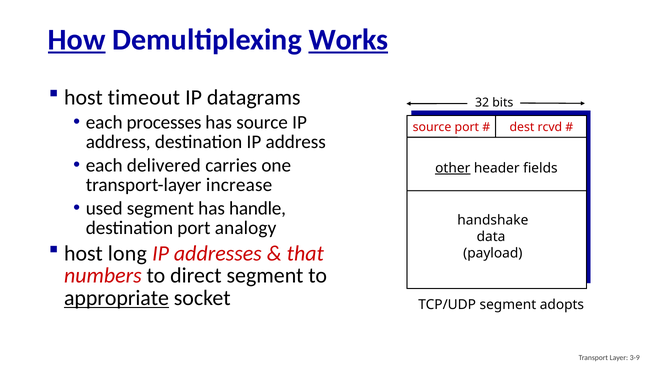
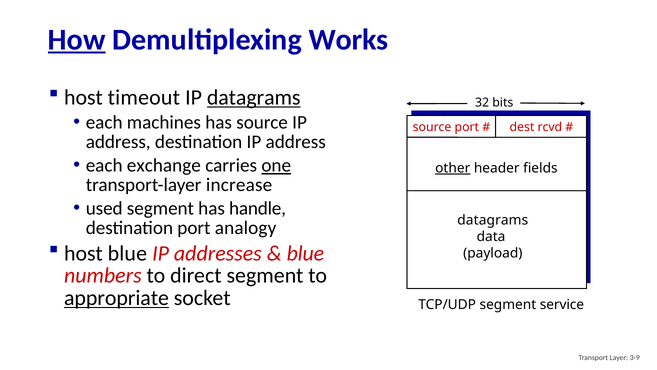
Works underline: present -> none (348, 40)
datagrams underline: none -> present (254, 97)
processes: processes -> machines (164, 122)
delivered: delivered -> exchange (164, 165)
one underline: none -> present (276, 165)
handshake: handshake -> datagrams (493, 220)
host long: long -> blue (127, 253)
that: that -> blue (305, 253)
adopts: adopts -> service (562, 304)
